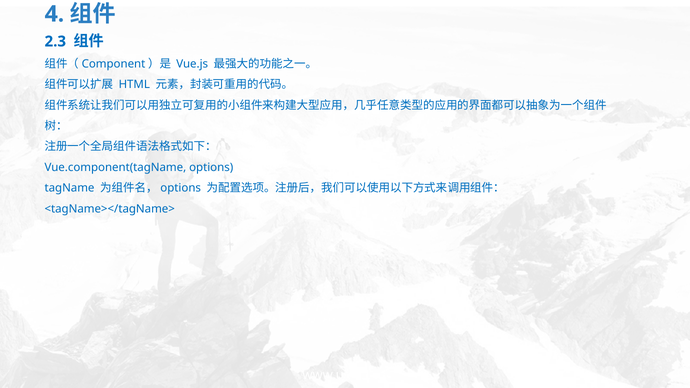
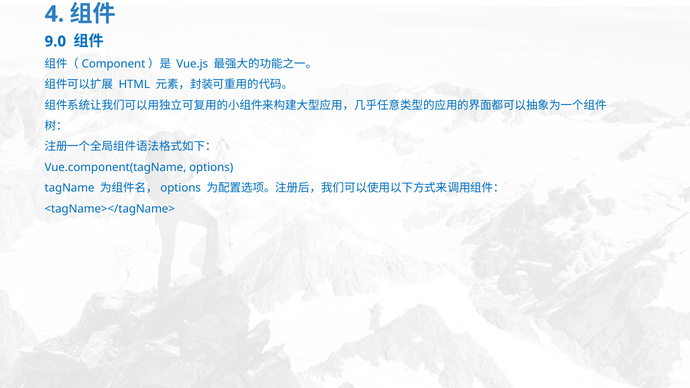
2.3: 2.3 -> 9.0 (55, 41)
